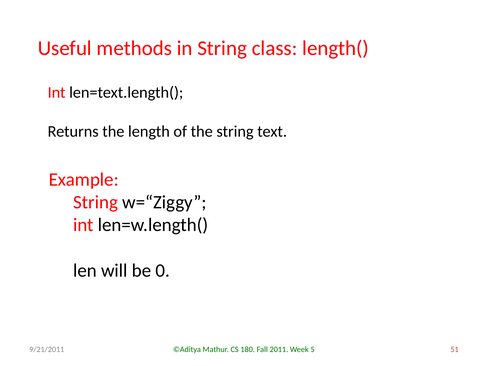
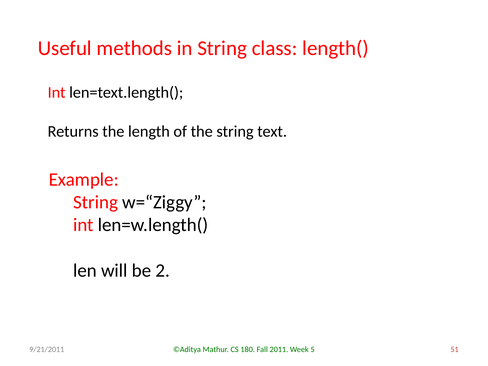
0: 0 -> 2 (163, 271)
